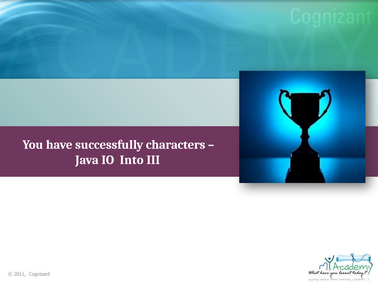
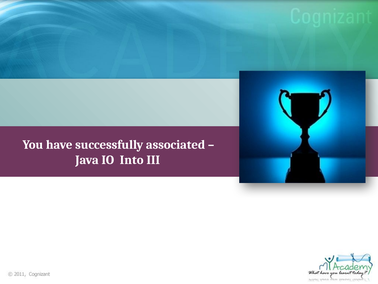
characters: characters -> associated (176, 145)
